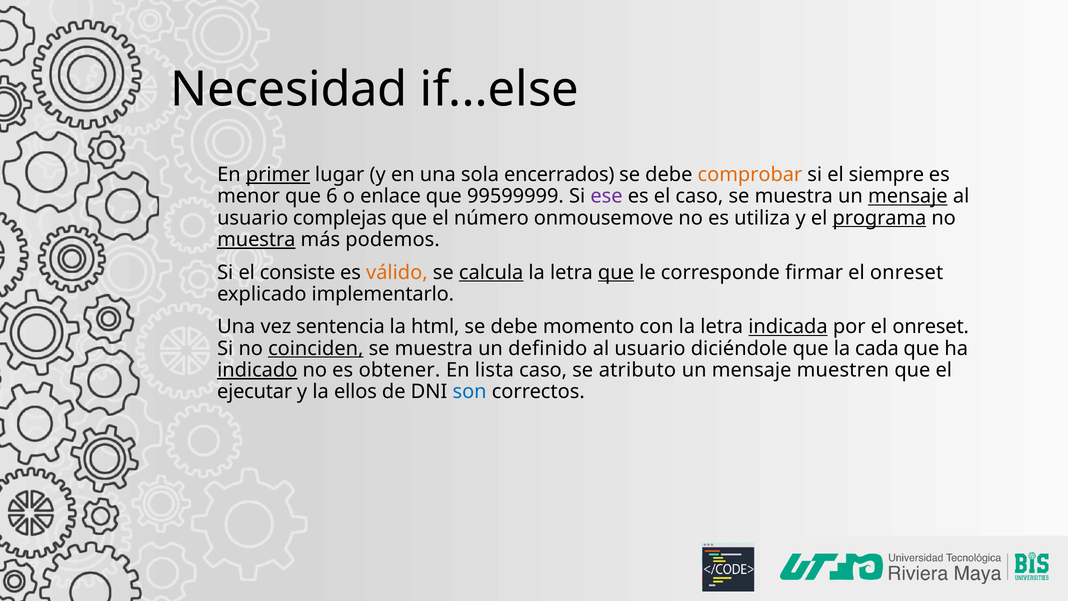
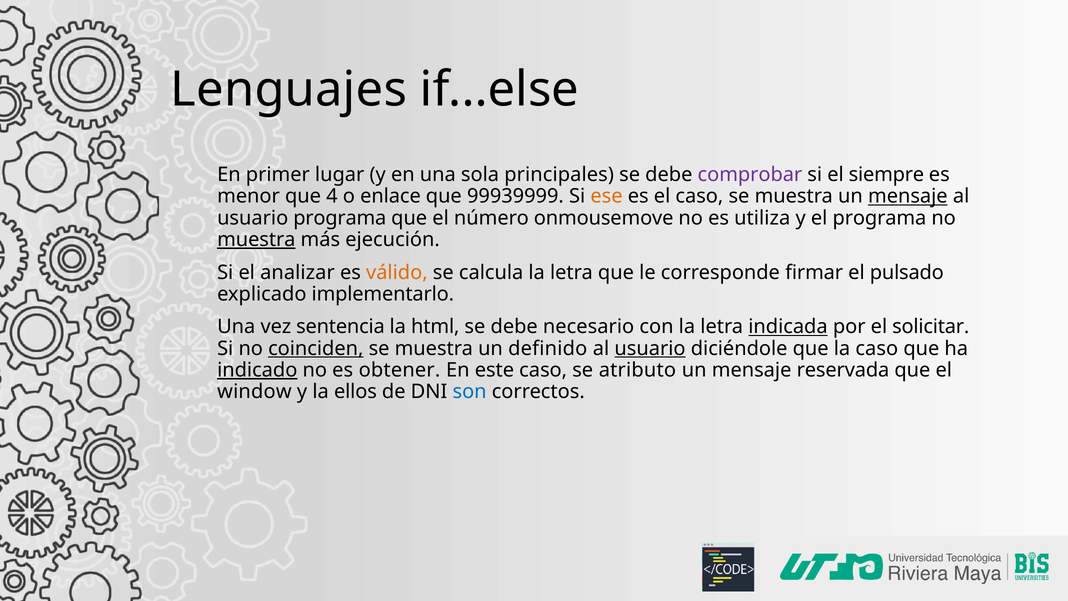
Necesidad: Necesidad -> Lenguajes (289, 90)
primer underline: present -> none (278, 175)
encerrados: encerrados -> principales (559, 175)
comprobar colour: orange -> purple (750, 175)
6: 6 -> 4 (332, 196)
99599999: 99599999 -> 99939999 (515, 196)
ese colour: purple -> orange (607, 196)
usuario complejas: complejas -> programa (340, 218)
programa underline: present -> none (879, 218)
podemos: podemos -> ejecución (393, 240)
consiste: consiste -> analizar (297, 272)
calcula underline: present -> none (491, 272)
que underline: present -> none (616, 272)
onreset: onreset -> pulsado (907, 272)
momento: momento -> necesario (589, 327)
por el onreset: onreset -> solicitar (931, 327)
usuario underline: none -> present (650, 348)
la cada: cada -> caso (877, 348)
lista: lista -> este (494, 370)
muestren: muestren -> reservada (843, 370)
ejecutar: ejecutar -> window (254, 392)
